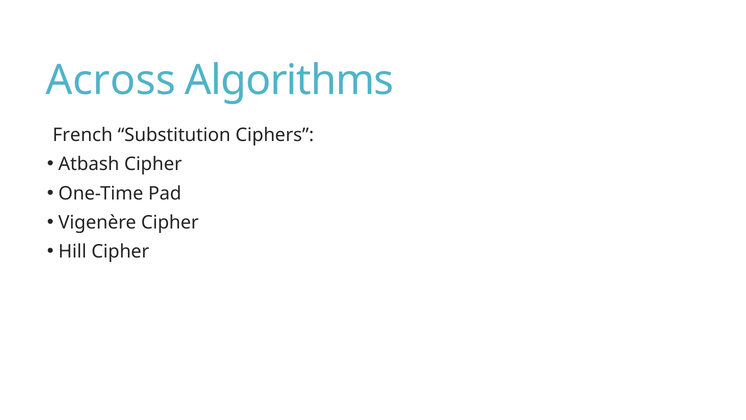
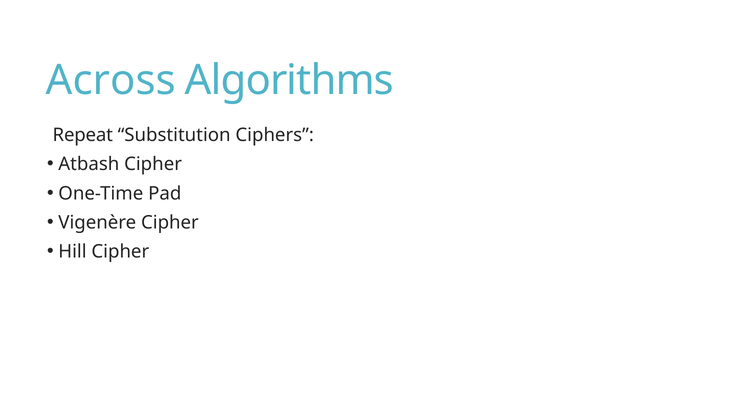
French: French -> Repeat (83, 135)
